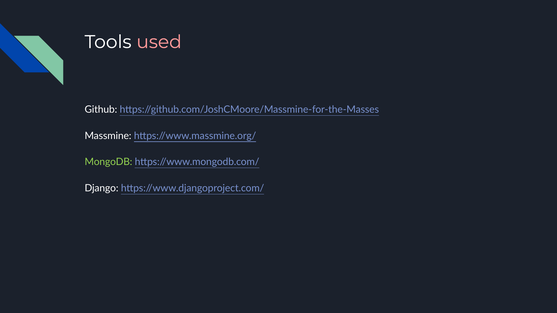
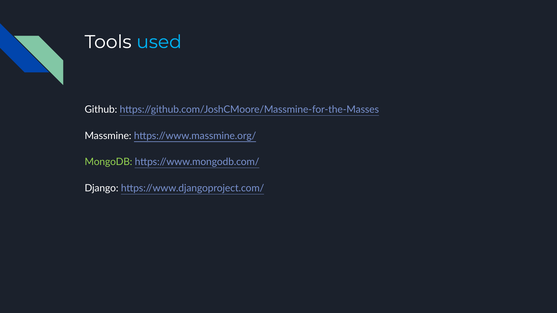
used colour: pink -> light blue (159, 42)
